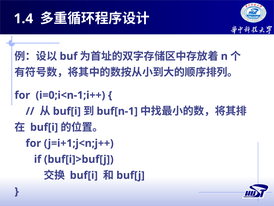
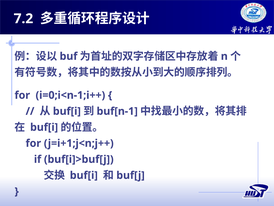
1.4: 1.4 -> 7.2 (23, 19)
